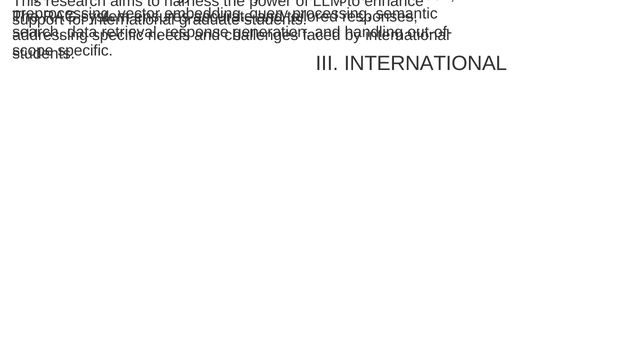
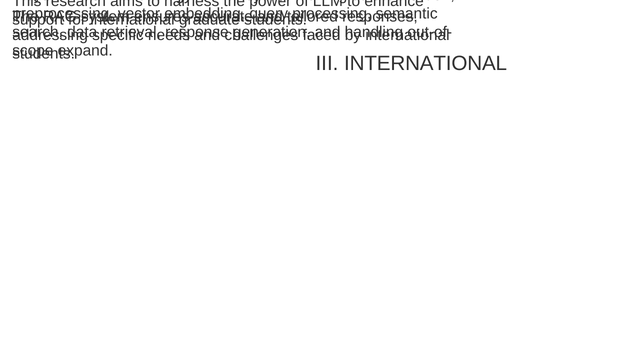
specific: specific -> expand (85, 51)
